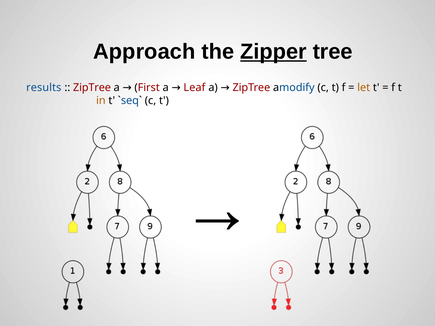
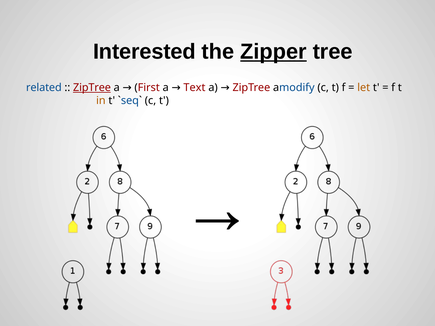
Approach: Approach -> Interested (144, 52)
Leaf: Leaf -> Text (194, 88)
results: results -> related (44, 88)
ZipTree underline: none -> present (92, 88)
